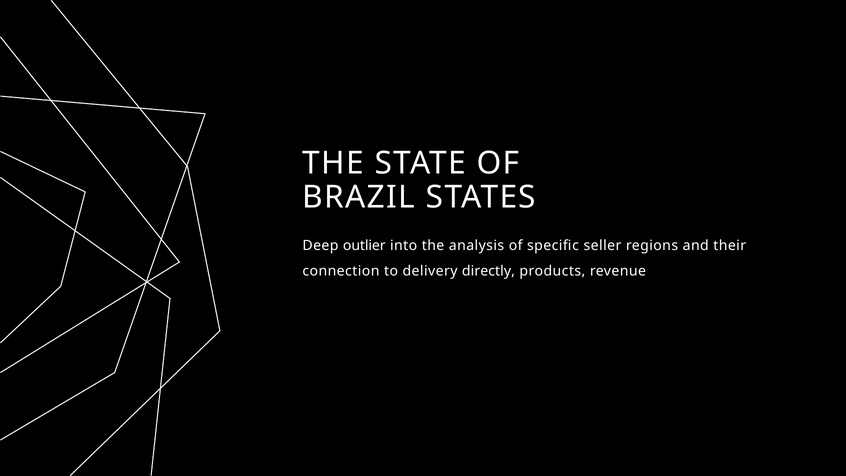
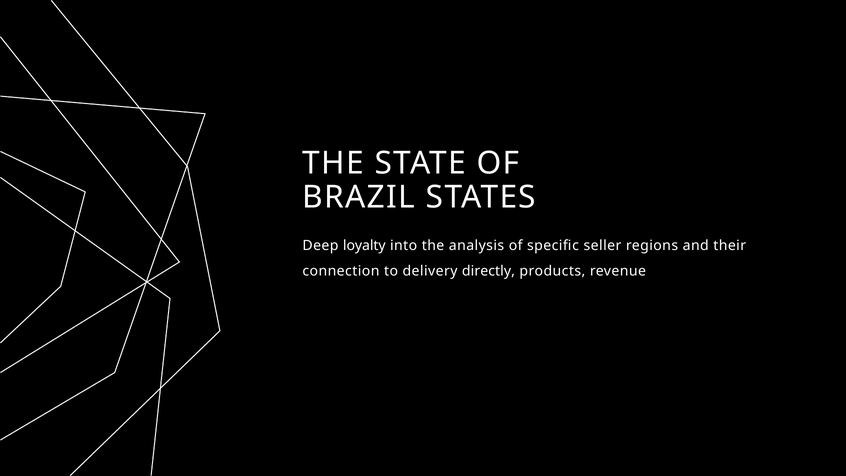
outlier: outlier -> loyalty (364, 246)
